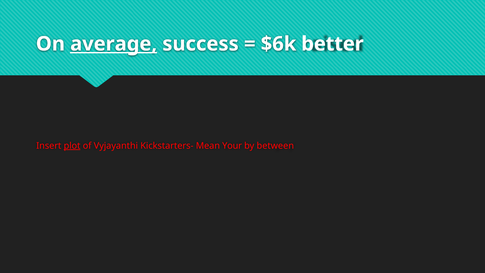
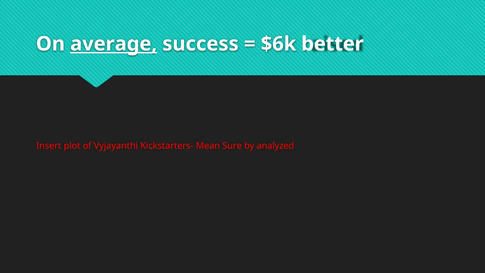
plot underline: present -> none (72, 146)
Your: Your -> Sure (232, 146)
between: between -> analyzed (275, 146)
